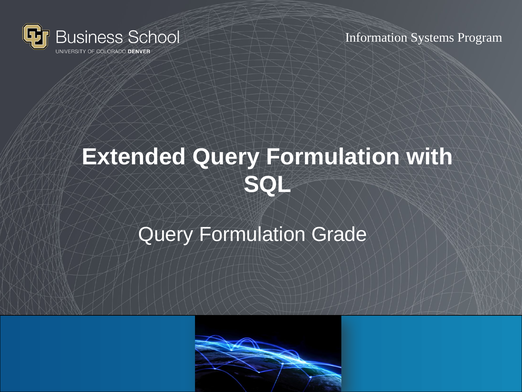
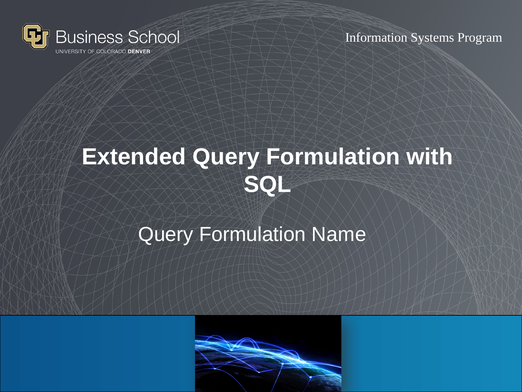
Grade: Grade -> Name (339, 234)
